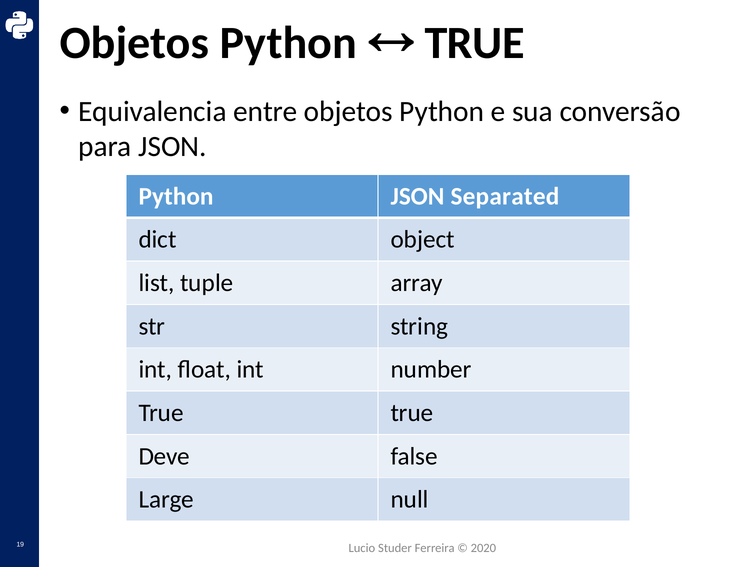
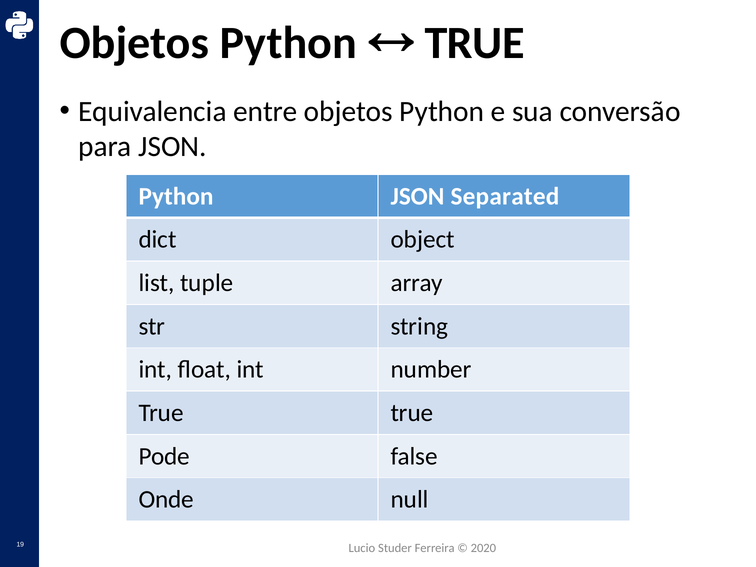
Deve: Deve -> Pode (164, 456)
Large: Large -> Onde (166, 500)
